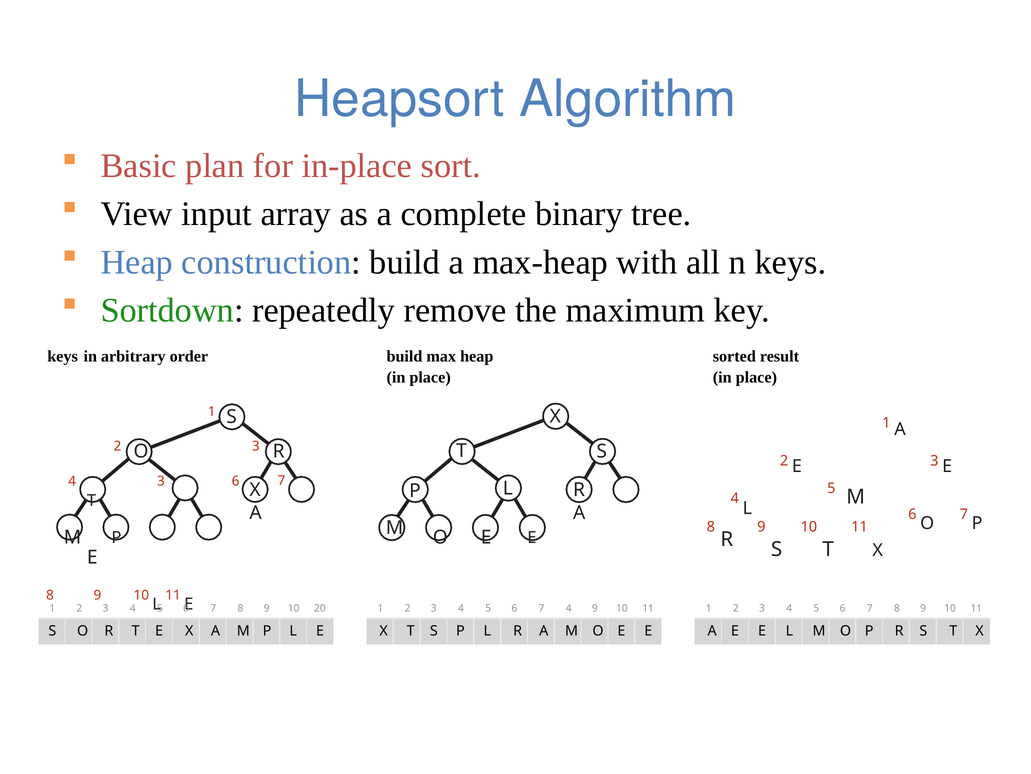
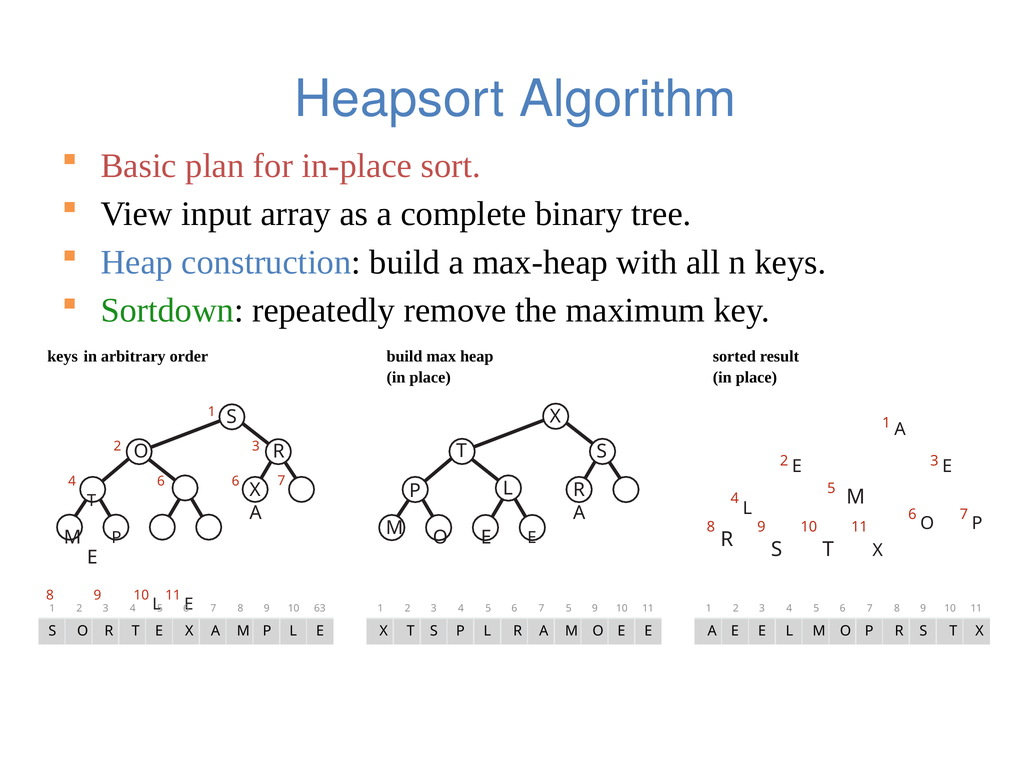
4 3: 3 -> 6 (161, 481)
20: 20 -> 63 (320, 608)
7 4: 4 -> 5 (569, 608)
